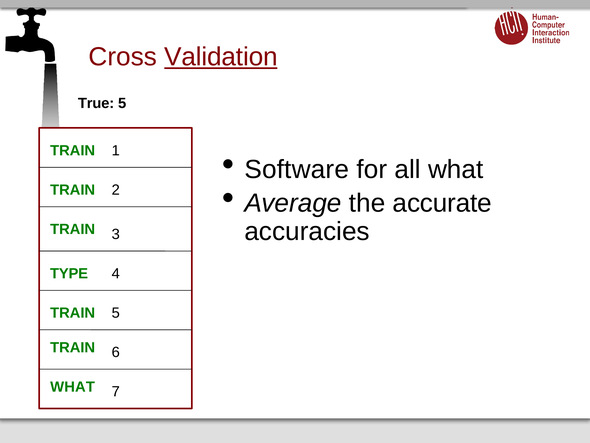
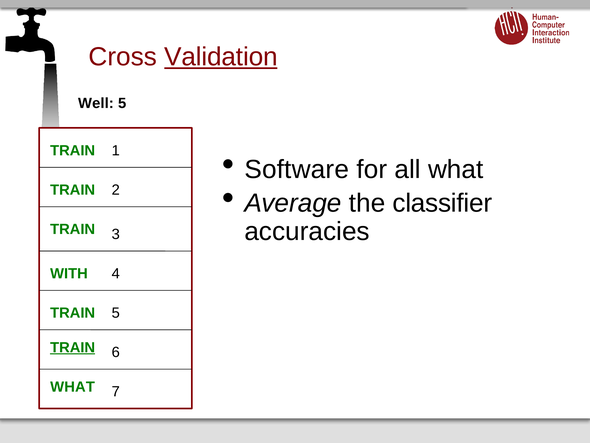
True: True -> Well (96, 103)
accurate: accurate -> classifier (442, 203)
TYPE: TYPE -> WITH (69, 273)
TRAIN underline: none -> present (73, 347)
